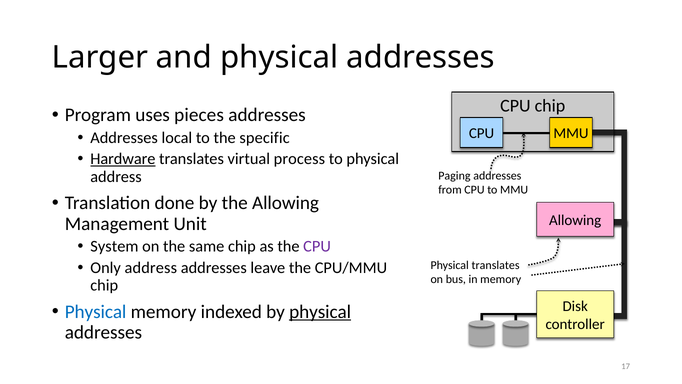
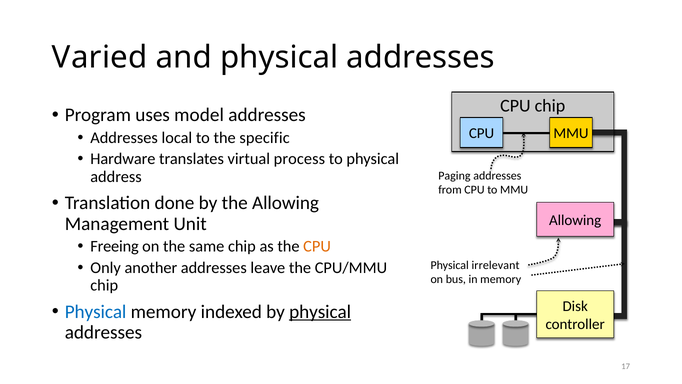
Larger: Larger -> Varied (100, 57)
pieces: pieces -> model (199, 115)
Hardware underline: present -> none (123, 159)
System: System -> Freeing (115, 246)
CPU colour: purple -> orange (317, 246)
Only address: address -> another (151, 267)
Physical translates: translates -> irrelevant (496, 265)
